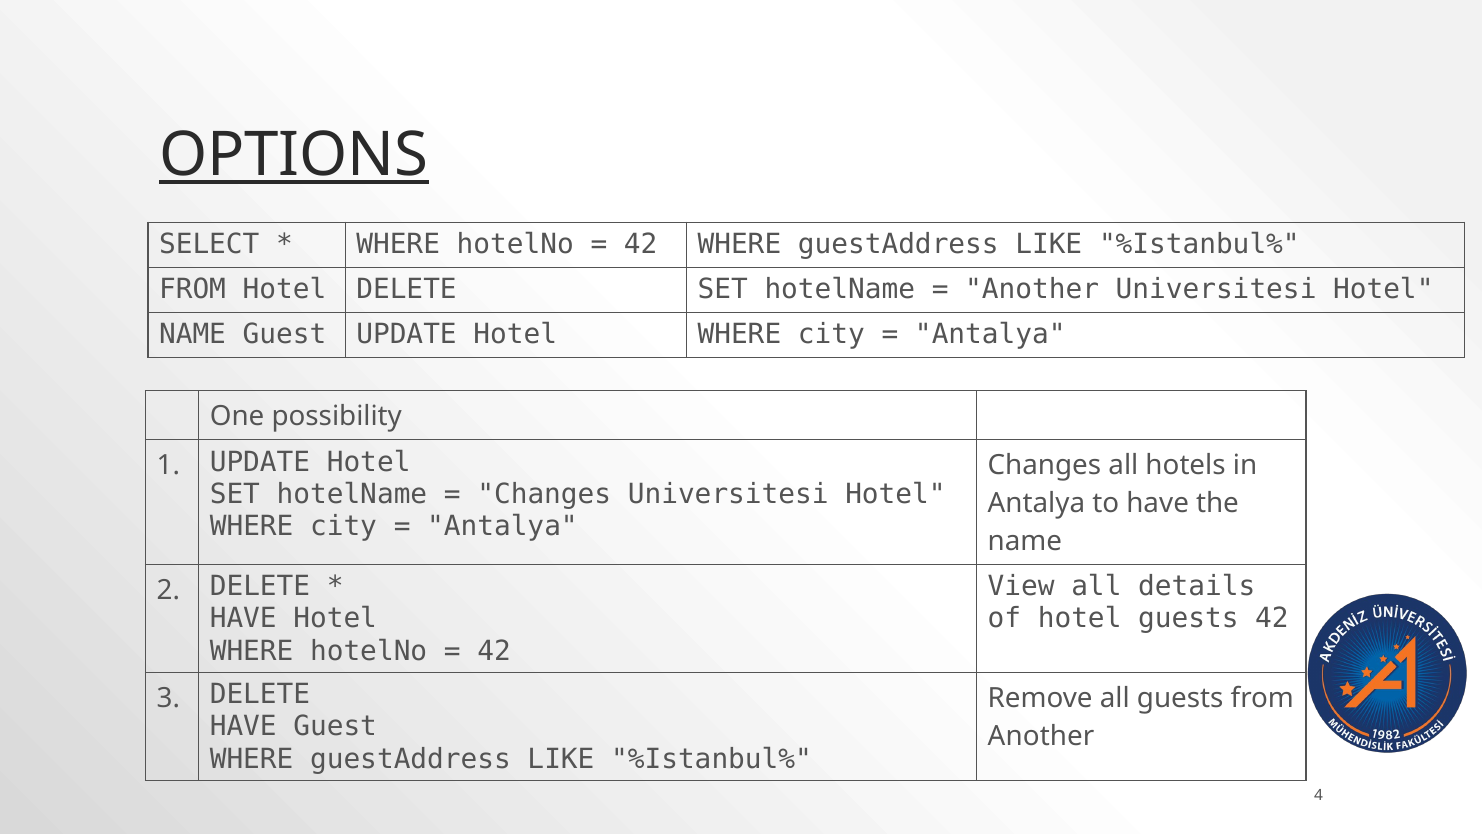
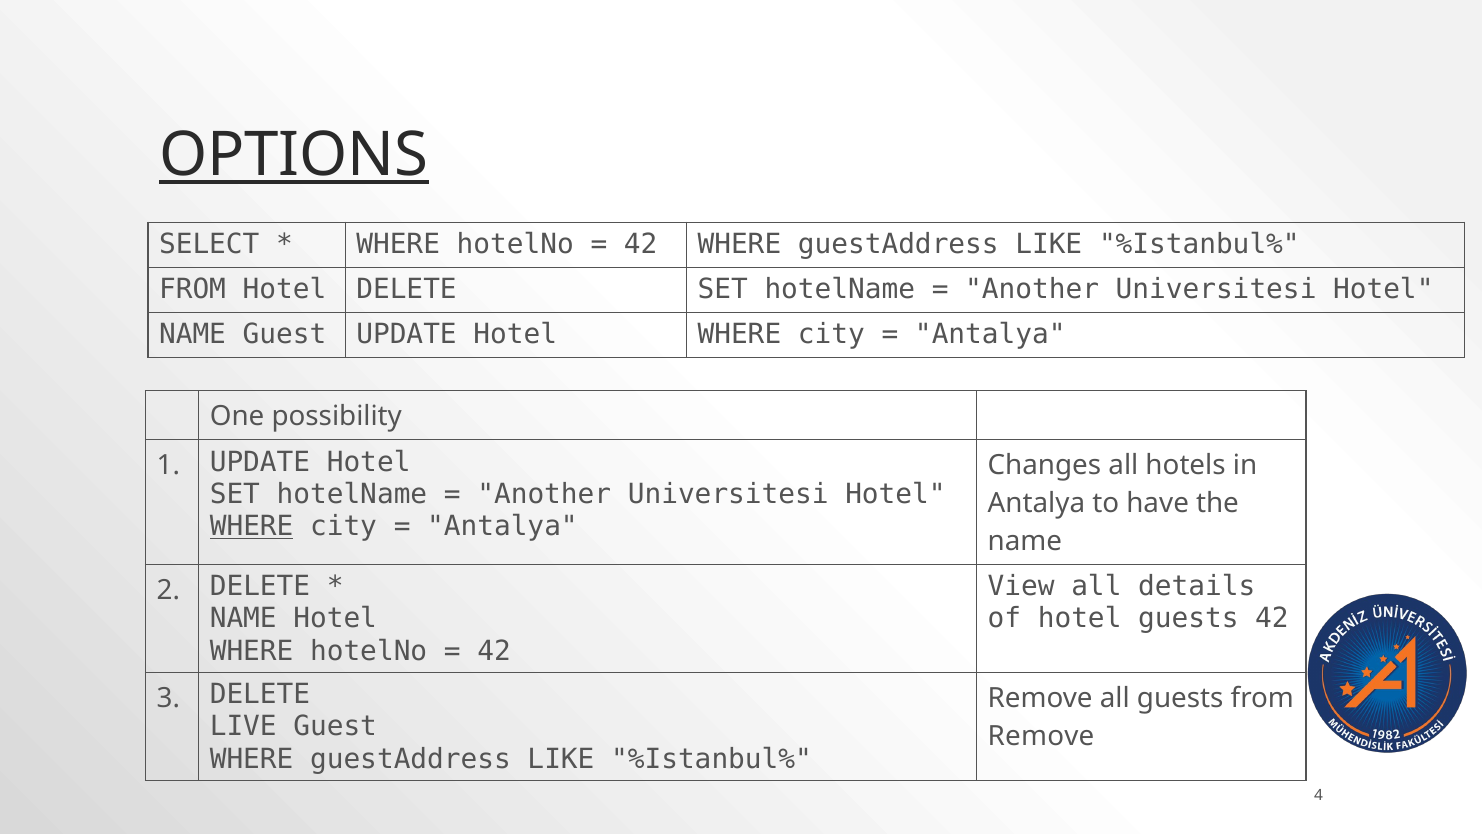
Changes: Changes -> Another (544, 494)
WHERE underline: none -> present (252, 526)
HAVE: HAVE -> NAME (243, 619)
HAVE: HAVE -> LIVE (243, 727)
Another: Another -> Remove (1041, 736)
